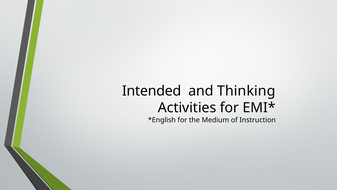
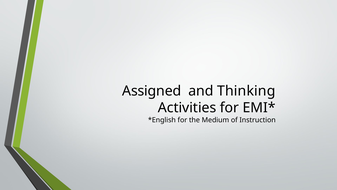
Intended: Intended -> Assigned (152, 91)
